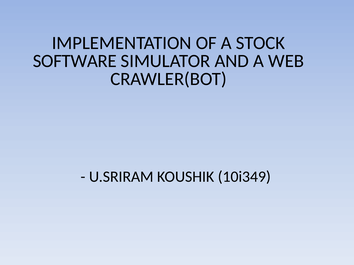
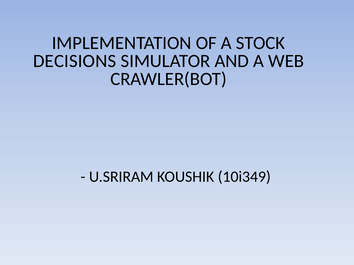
SOFTWARE: SOFTWARE -> DECISIONS (75, 61)
